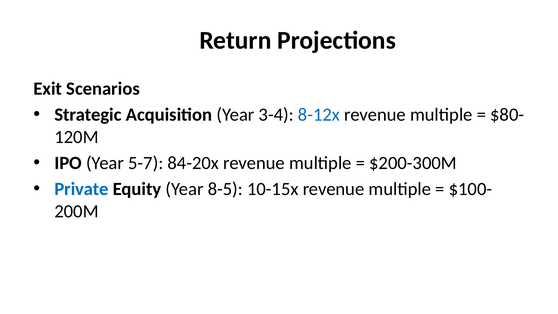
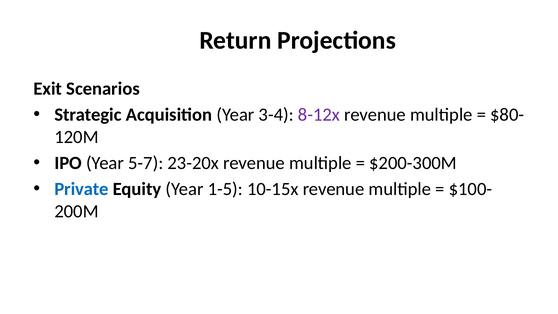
8-12x colour: blue -> purple (319, 115)
84-20x: 84-20x -> 23-20x (193, 163)
8-5: 8-5 -> 1-5 (225, 189)
